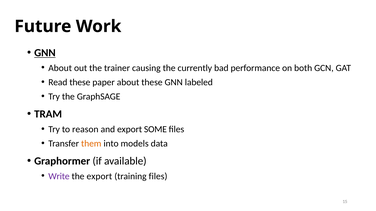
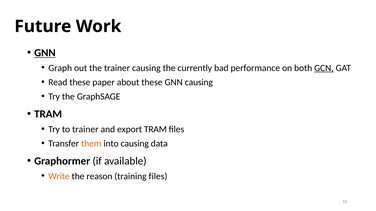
About: About -> Graph (60, 68)
GCN underline: none -> present (324, 68)
GNN labeled: labeled -> causing (199, 82)
to reason: reason -> trainer (85, 130)
export SOME: SOME -> TRAM (155, 130)
into models: models -> causing (135, 144)
Write colour: purple -> orange (59, 177)
the export: export -> reason (99, 177)
